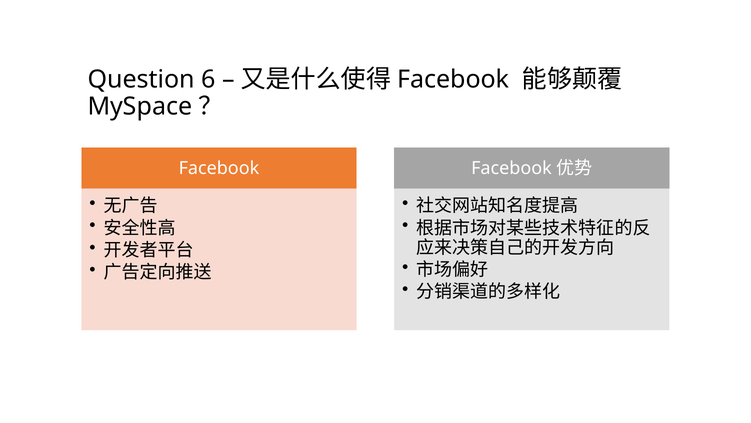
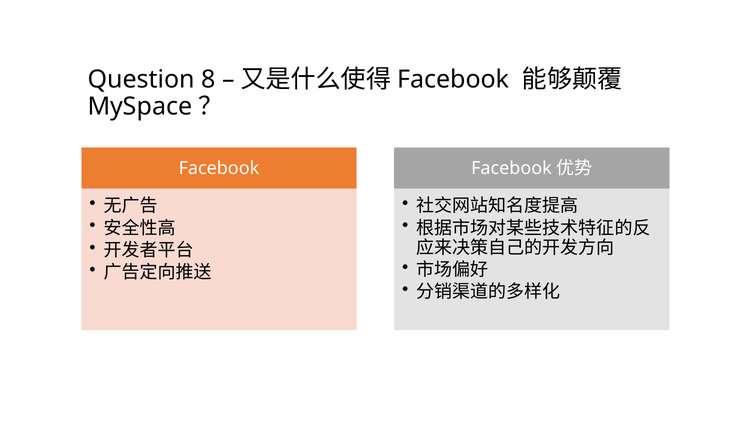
6: 6 -> 8 (208, 79)
